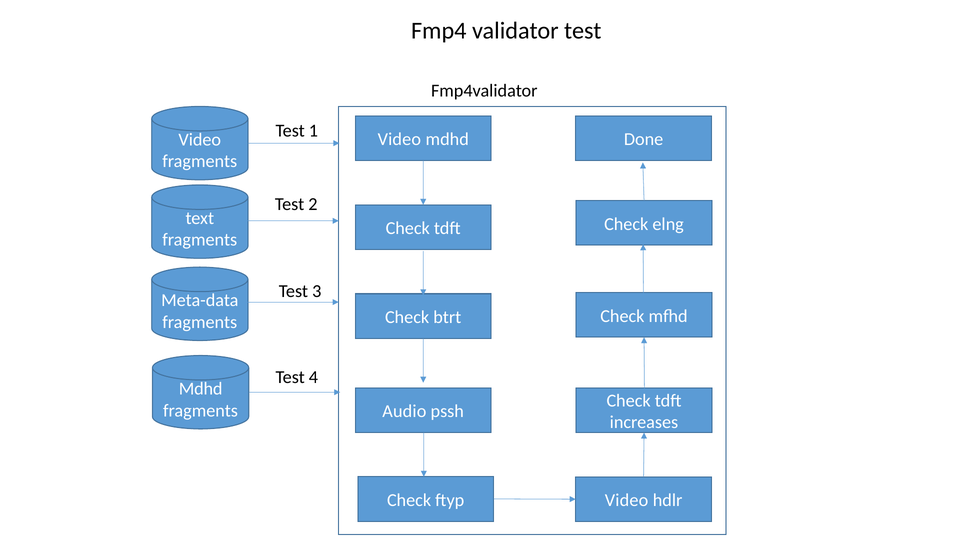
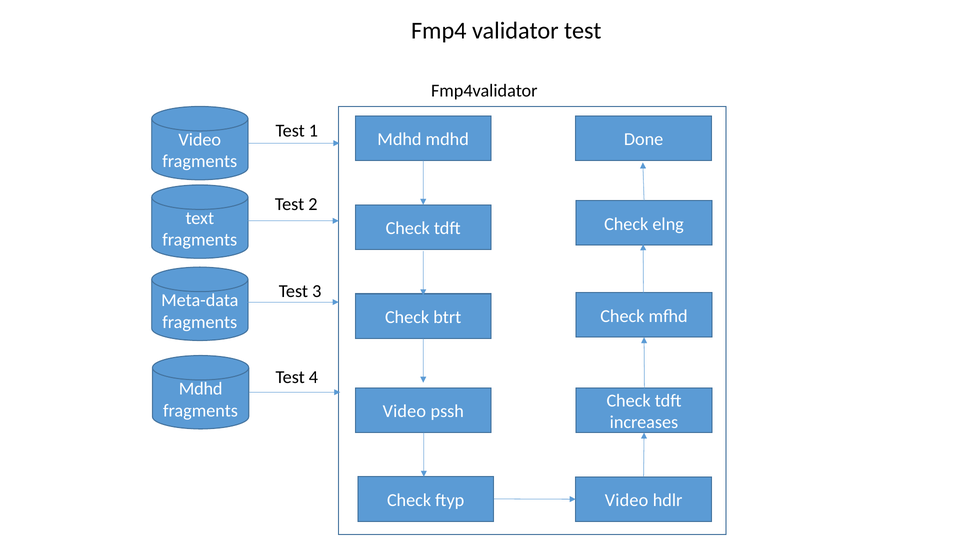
Video: Video -> Mdhd (399, 140)
Audio: Audio -> Video (404, 412)
